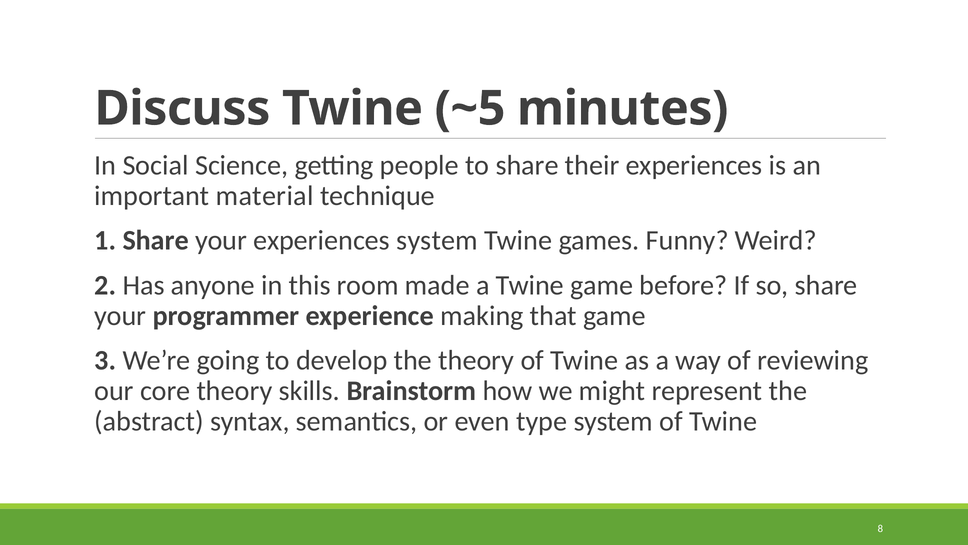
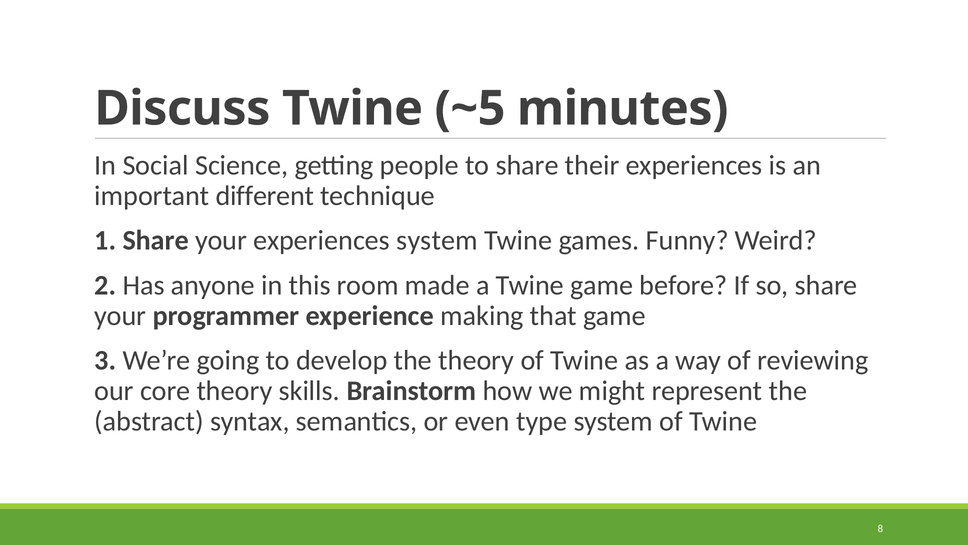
material: material -> different (265, 196)
